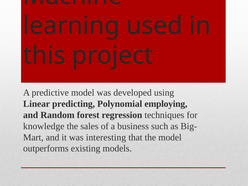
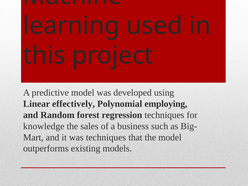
predicting: predicting -> effectively (74, 104)
was interesting: interesting -> techniques (106, 137)
